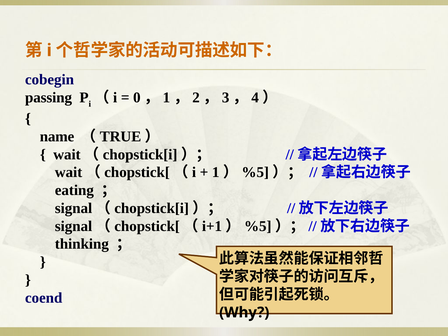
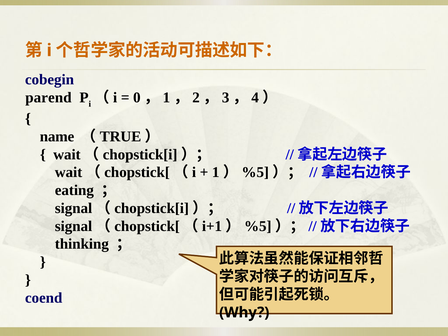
passing: passing -> parend (48, 97)
